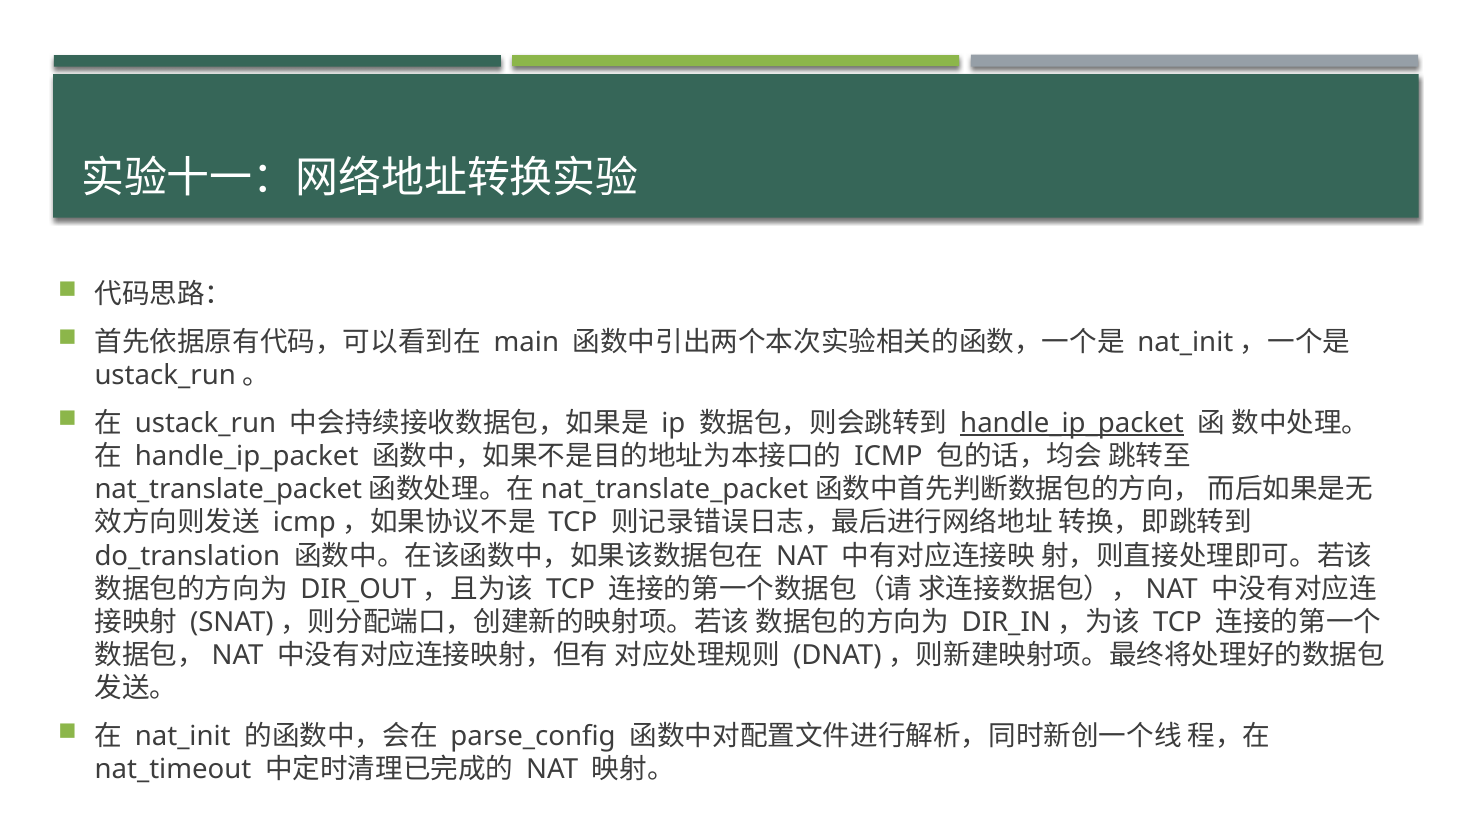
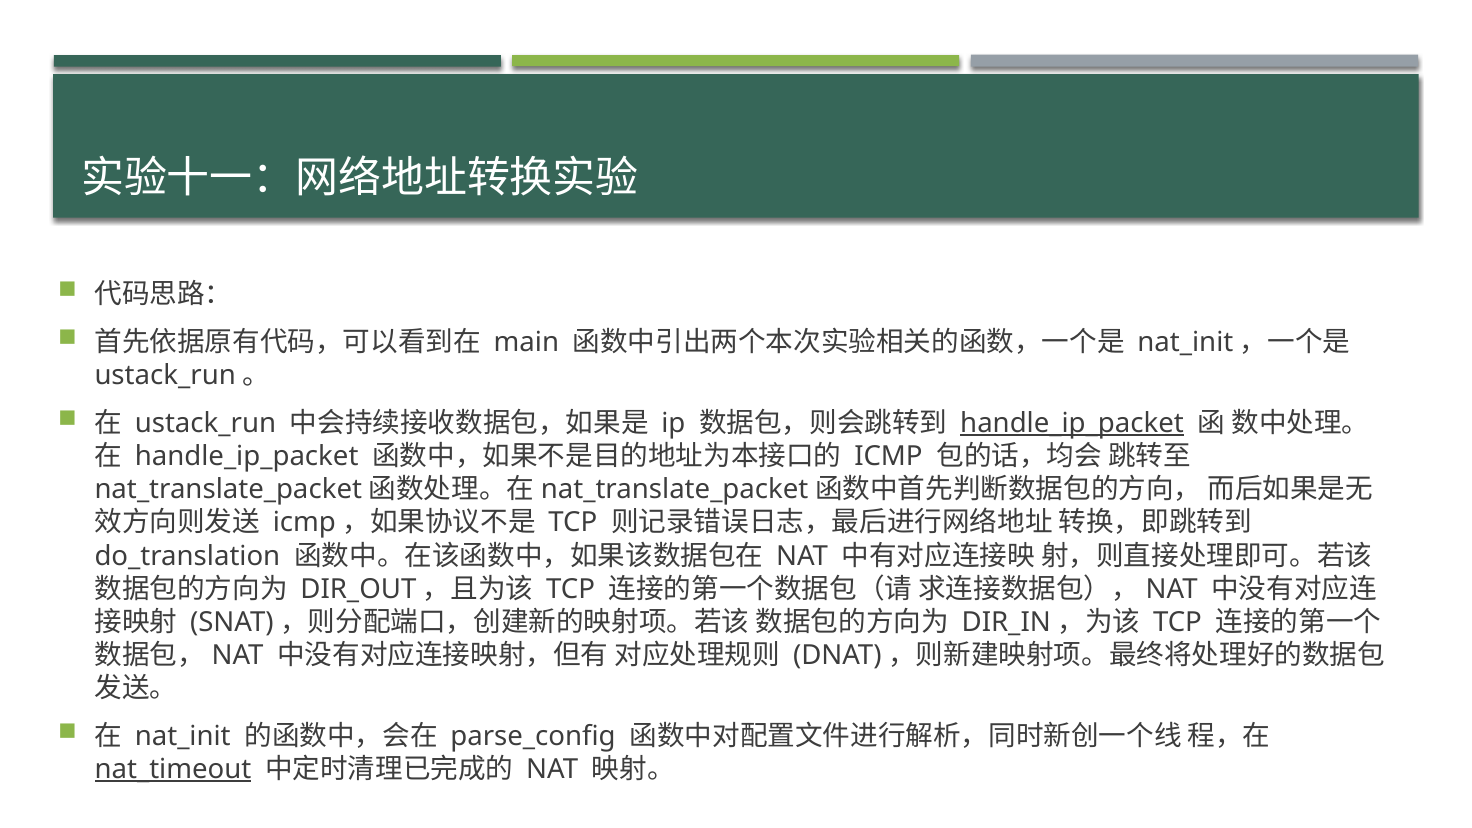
nat_timeout underline: none -> present (173, 769)
